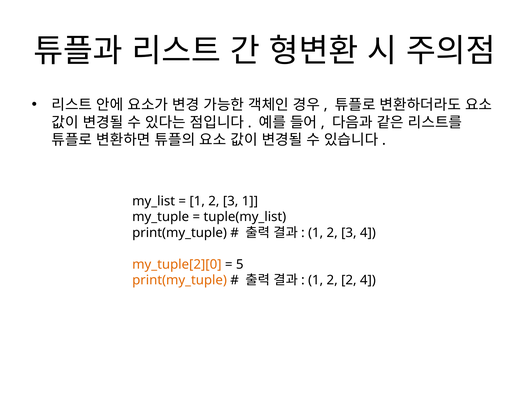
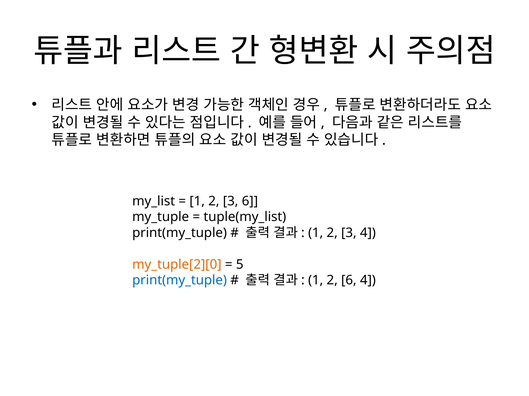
3 1: 1 -> 6 (250, 201)
print(my_tuple colour: orange -> blue (180, 281)
2 2: 2 -> 6 (349, 281)
